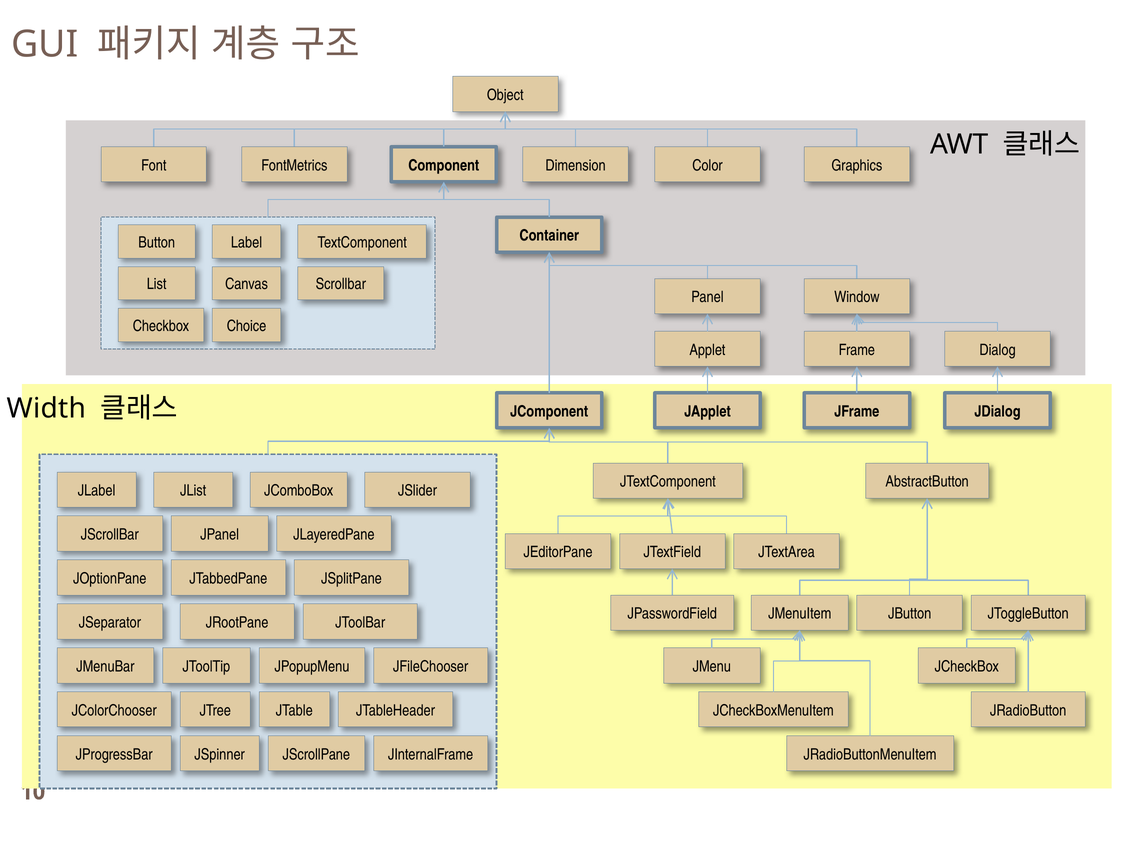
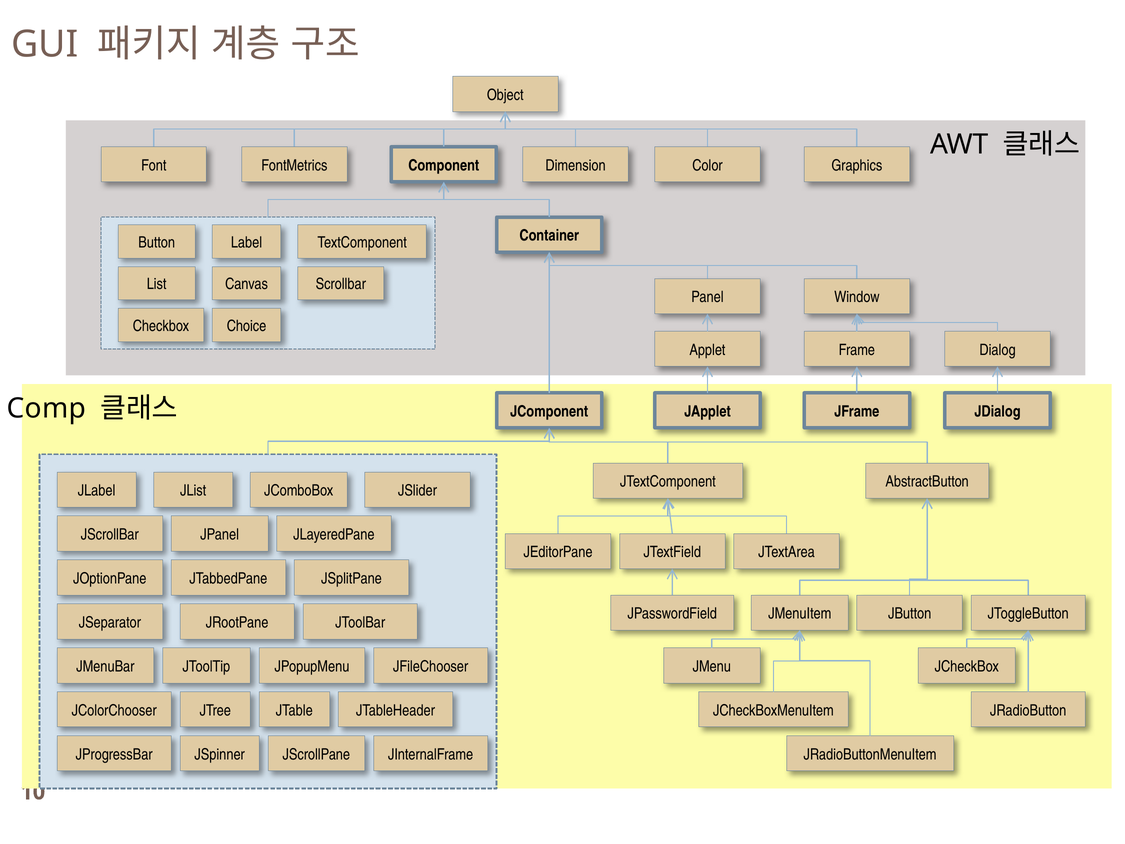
Width: Width -> Comp (46, 408)
